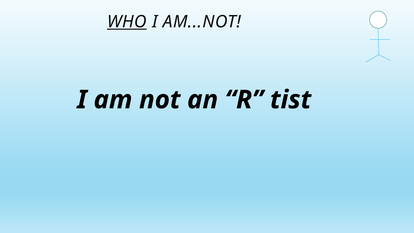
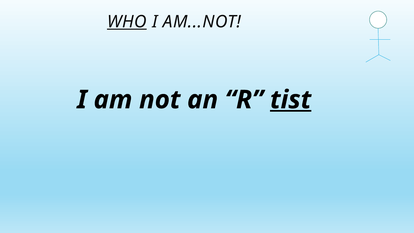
tist underline: none -> present (291, 100)
